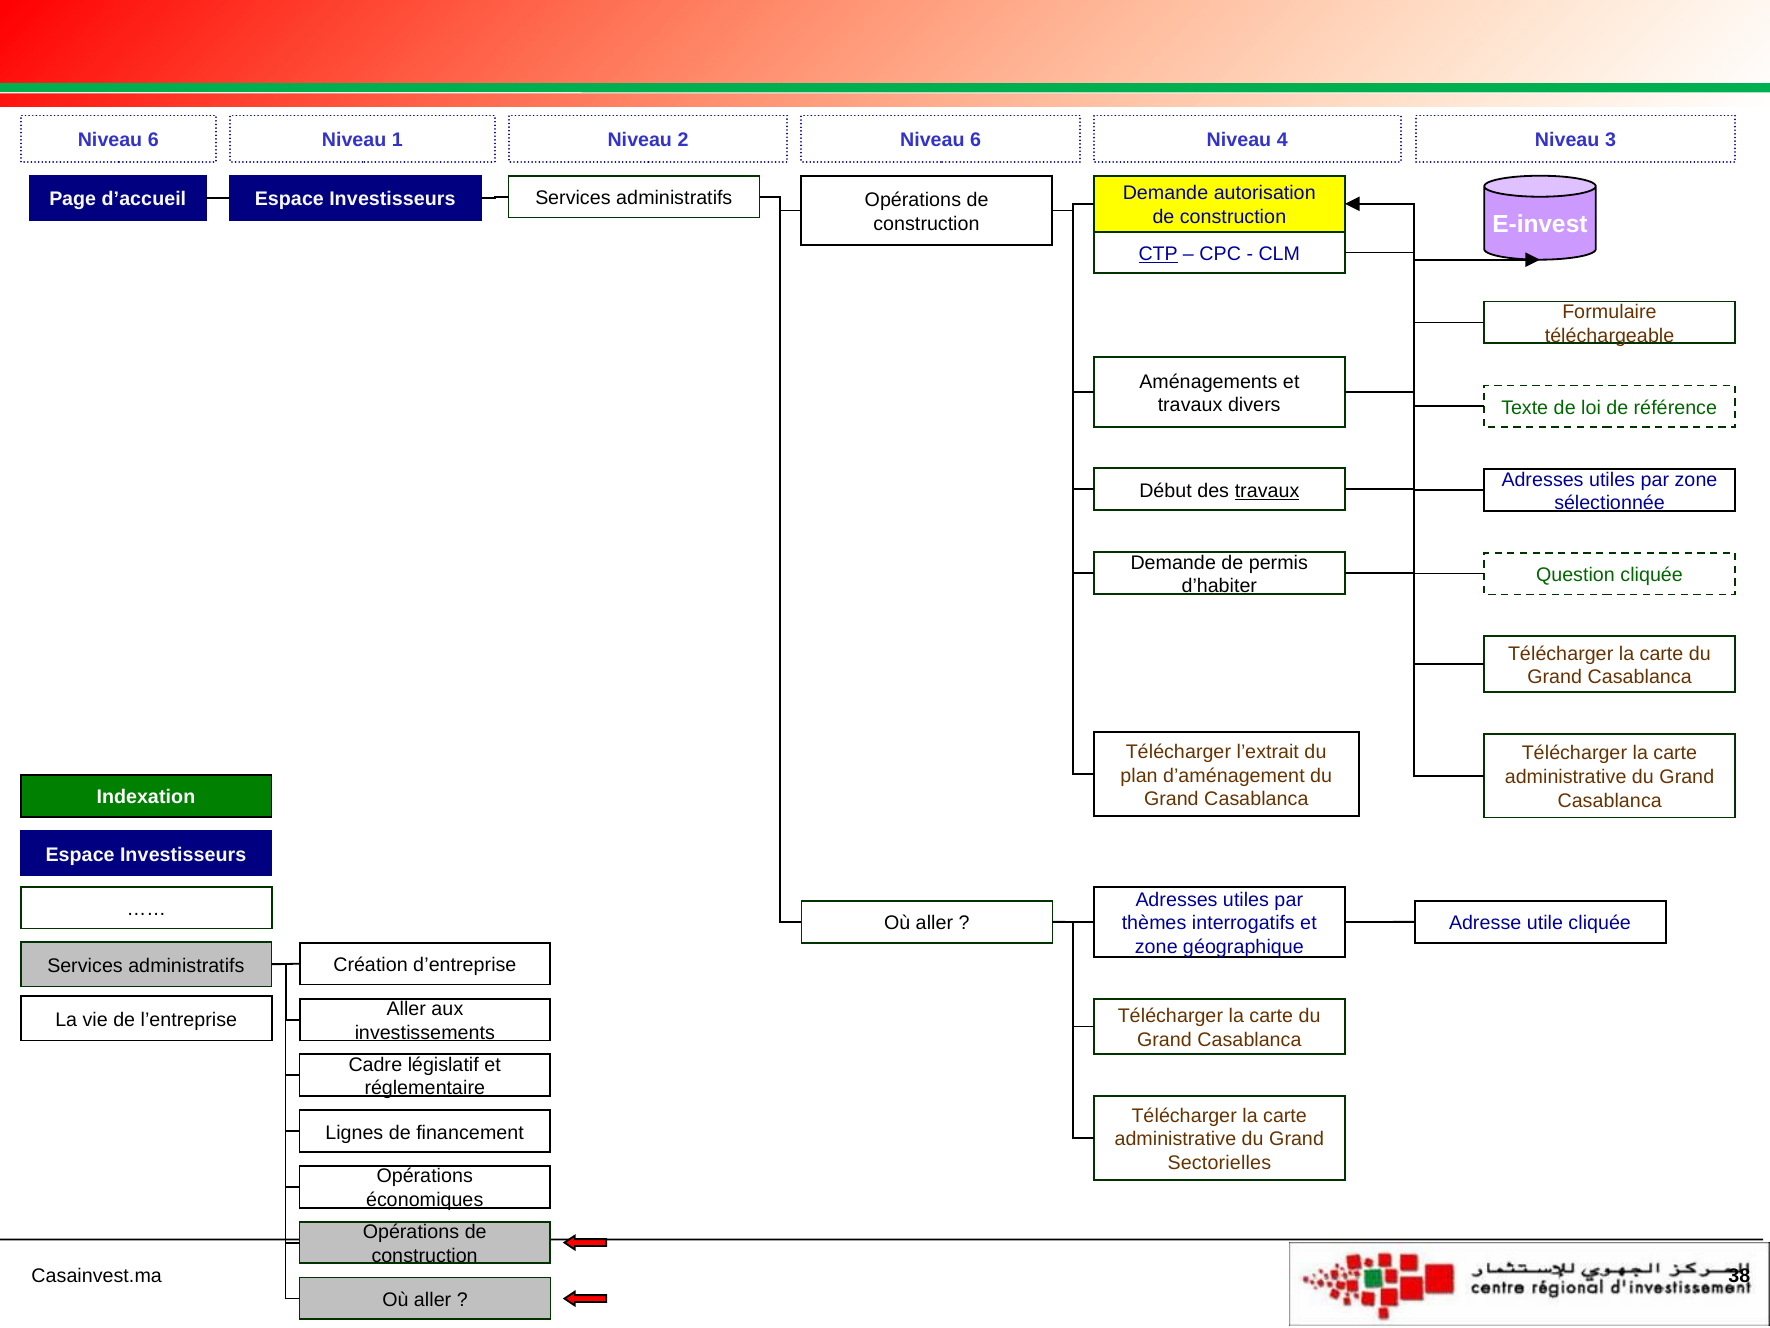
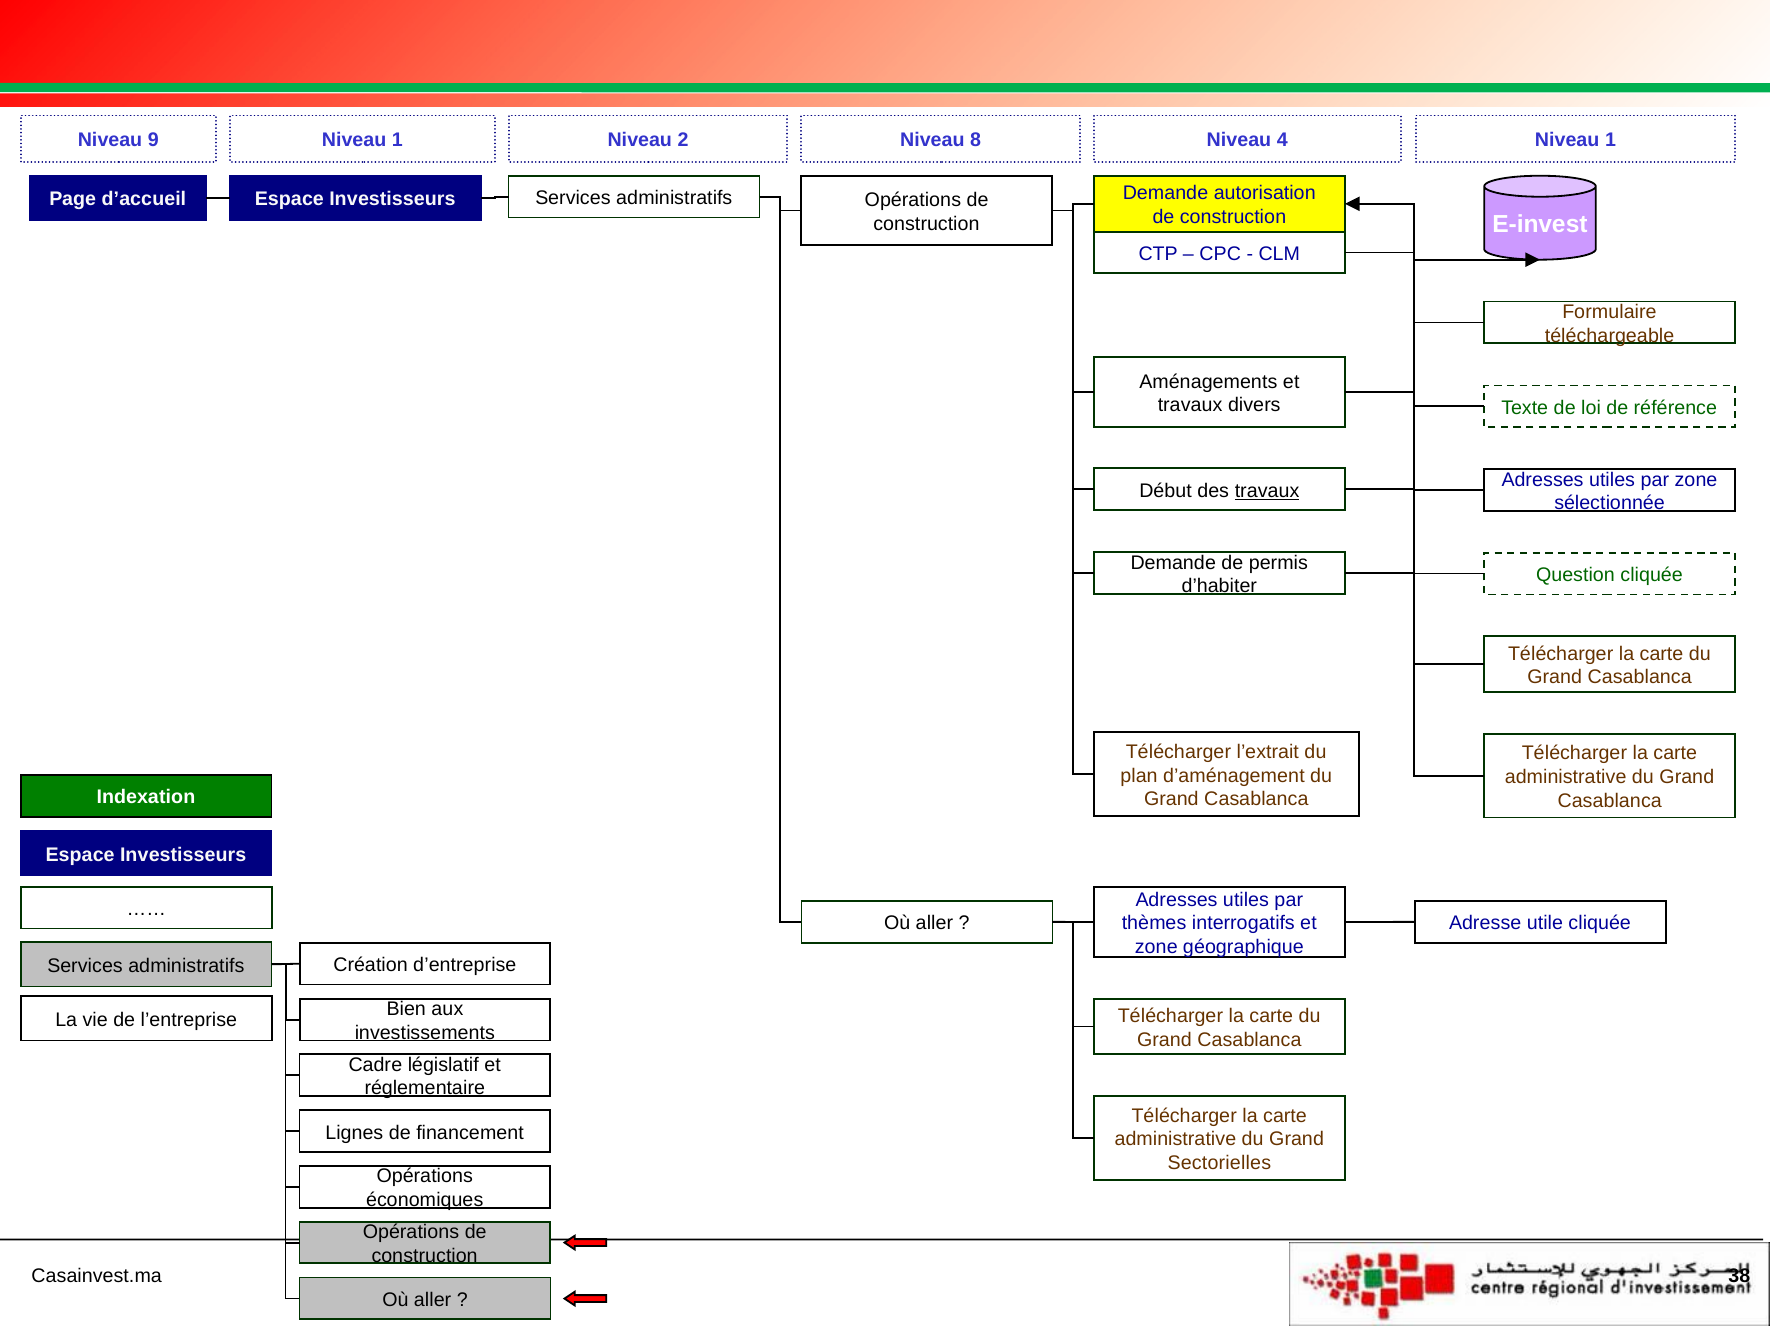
6: 6 -> 9 (153, 140)
2 Niveau 6: 6 -> 8 (976, 140)
4 Niveau 3: 3 -> 1 (1611, 140)
CTP underline: present -> none (1158, 254)
Aller: Aller -> Bien (406, 1009)
